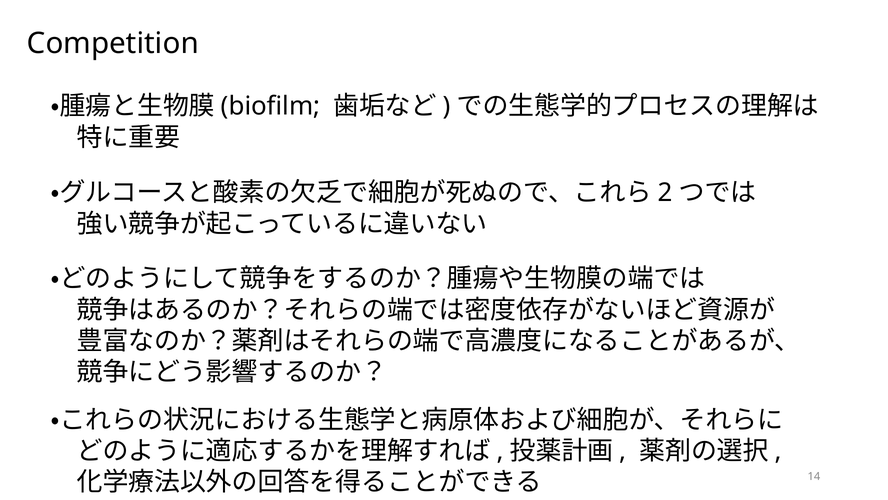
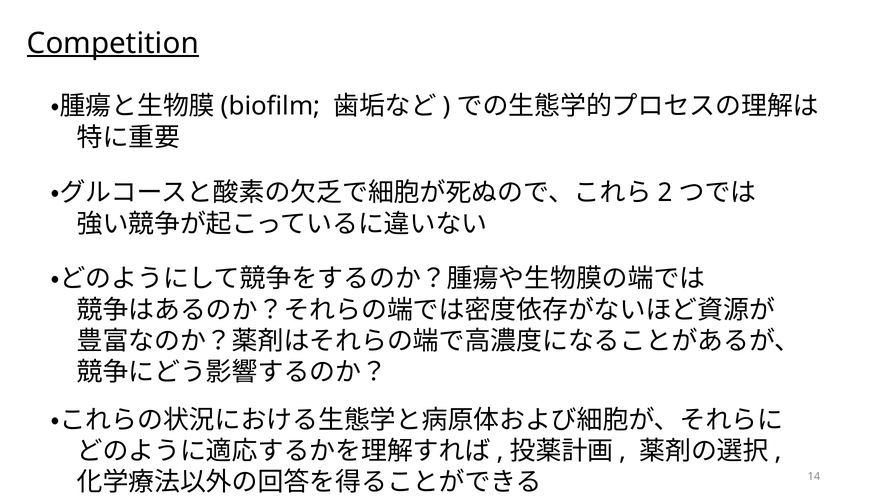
Competition underline: none -> present (113, 43)
